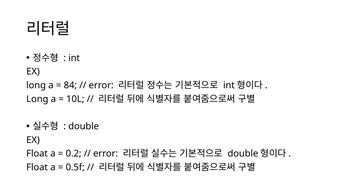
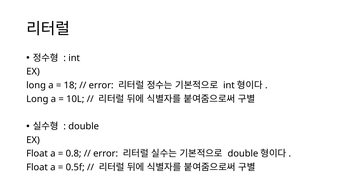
84: 84 -> 18 (70, 85)
0.2: 0.2 -> 0.8 (74, 154)
